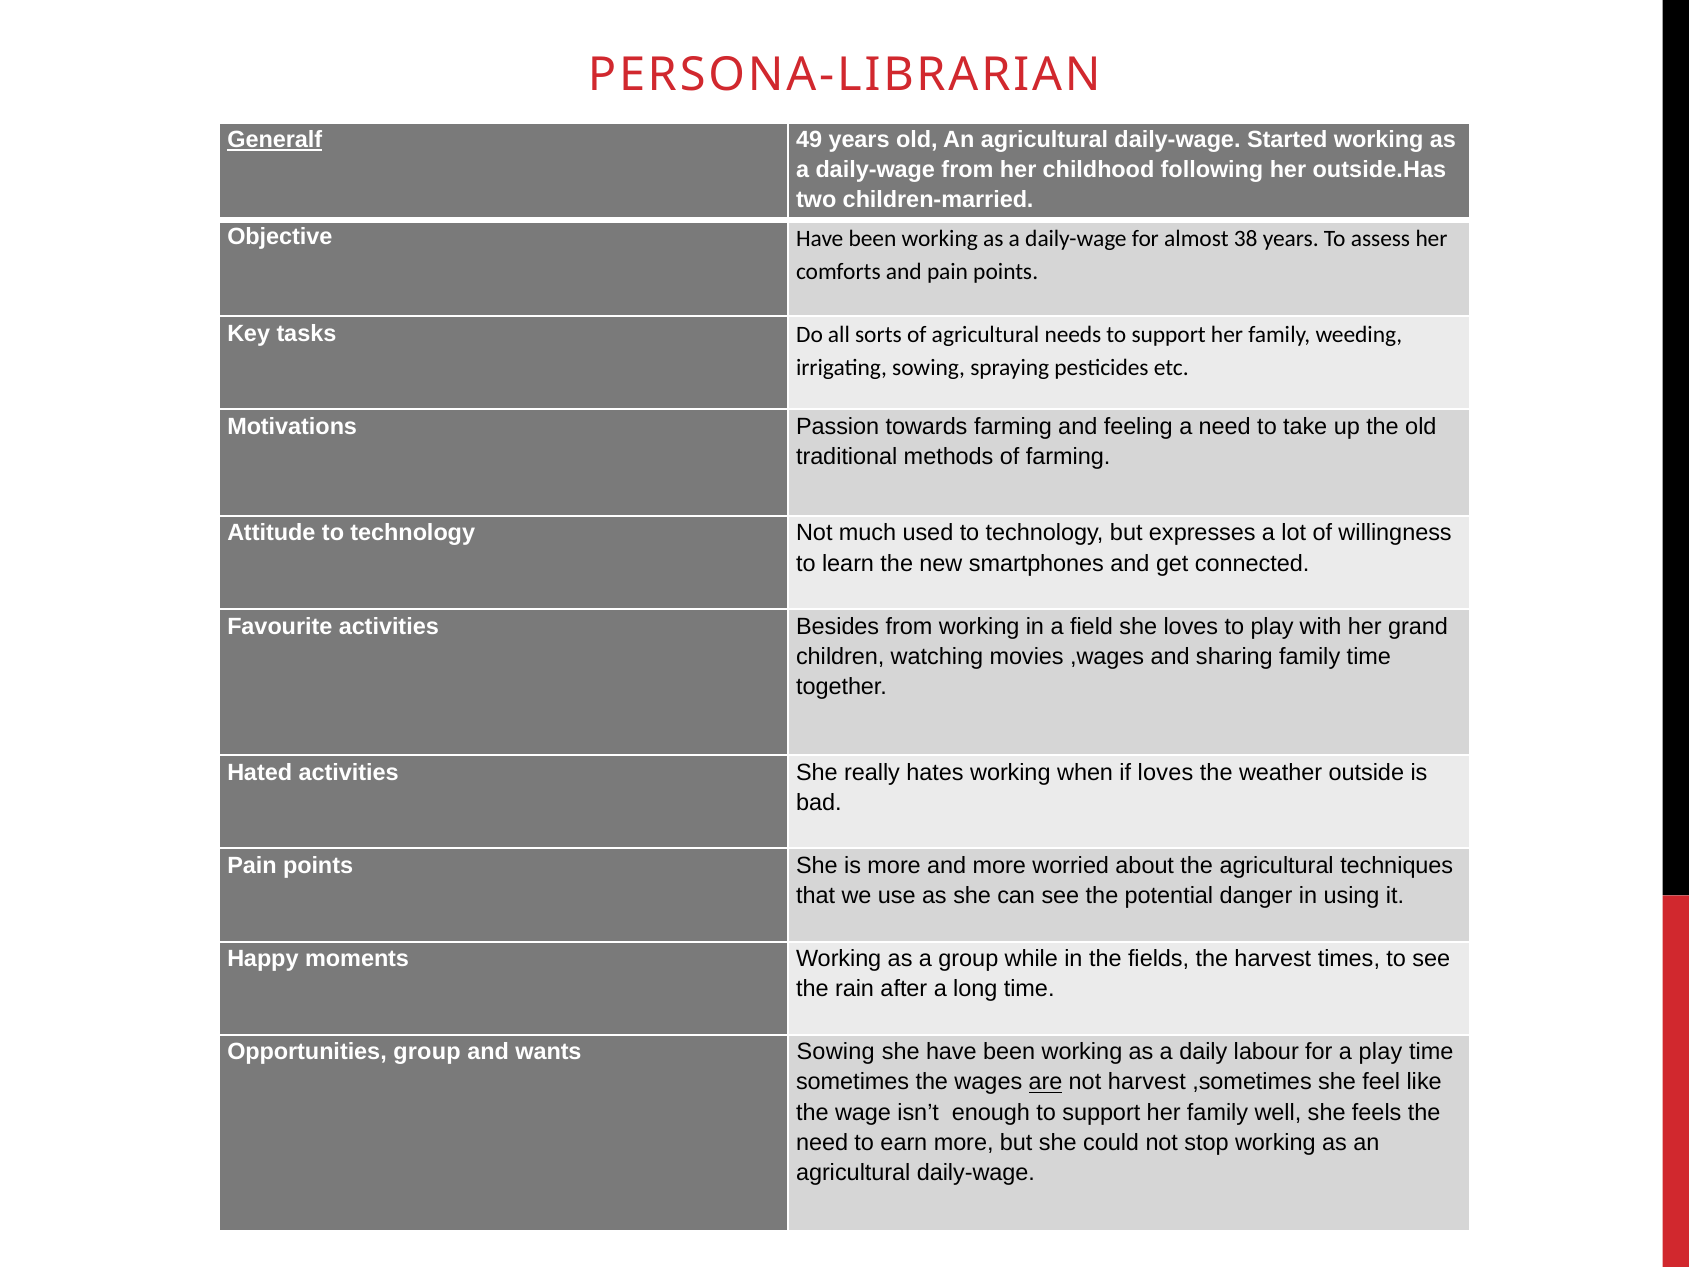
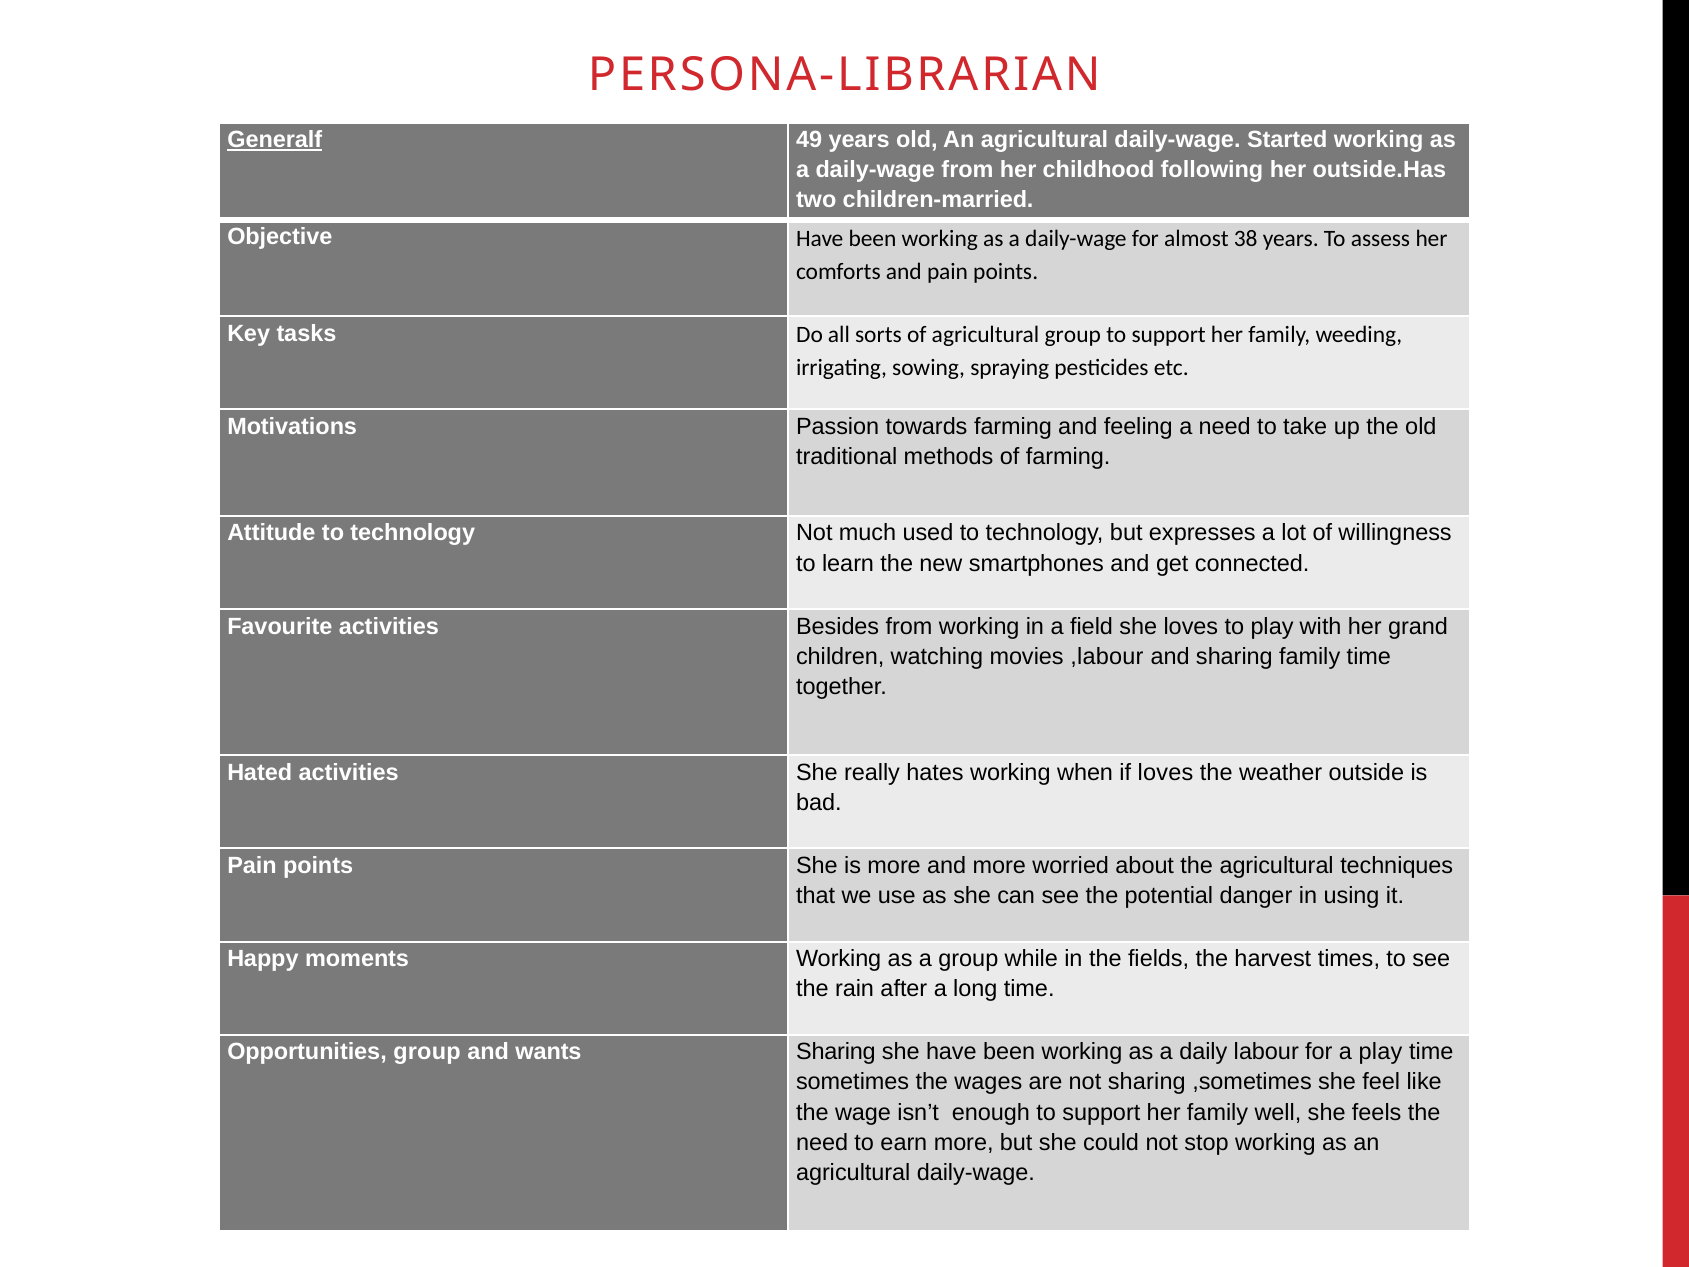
agricultural needs: needs -> group (1073, 335)
,wages: ,wages -> ,labour (1107, 656)
wants Sowing: Sowing -> Sharing (836, 1052)
are underline: present -> none (1045, 1082)
not harvest: harvest -> sharing (1147, 1082)
